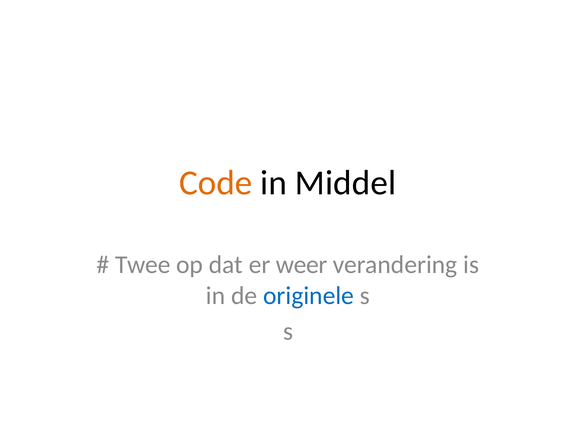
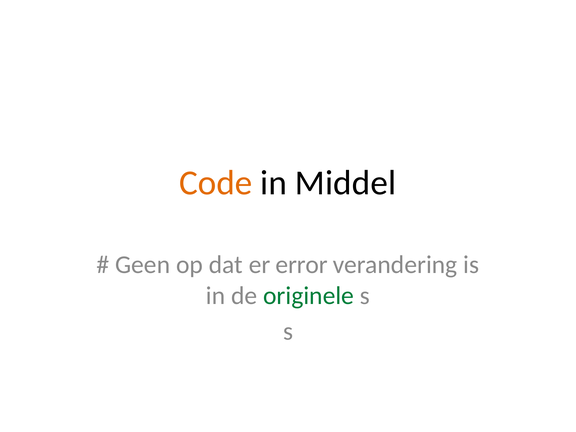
Twee: Twee -> Geen (143, 265)
weer: weer -> error (302, 265)
originele colour: blue -> green (309, 296)
